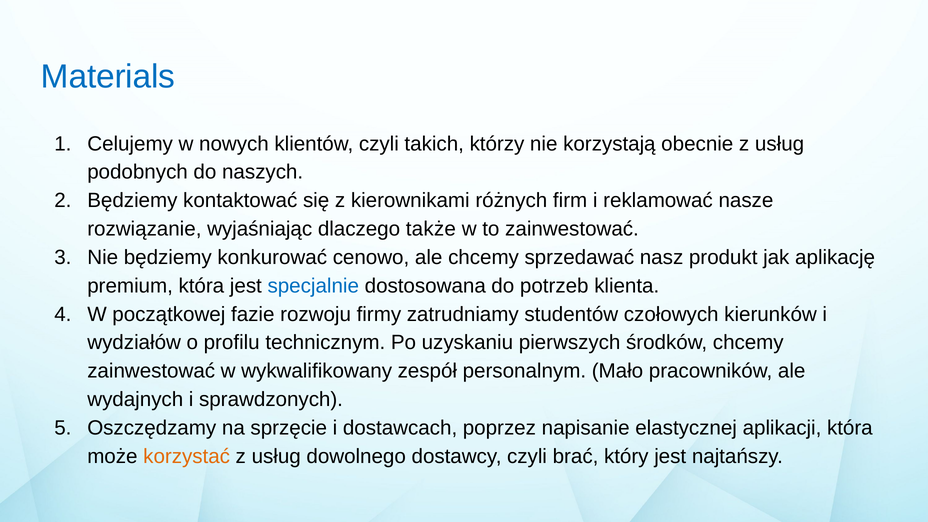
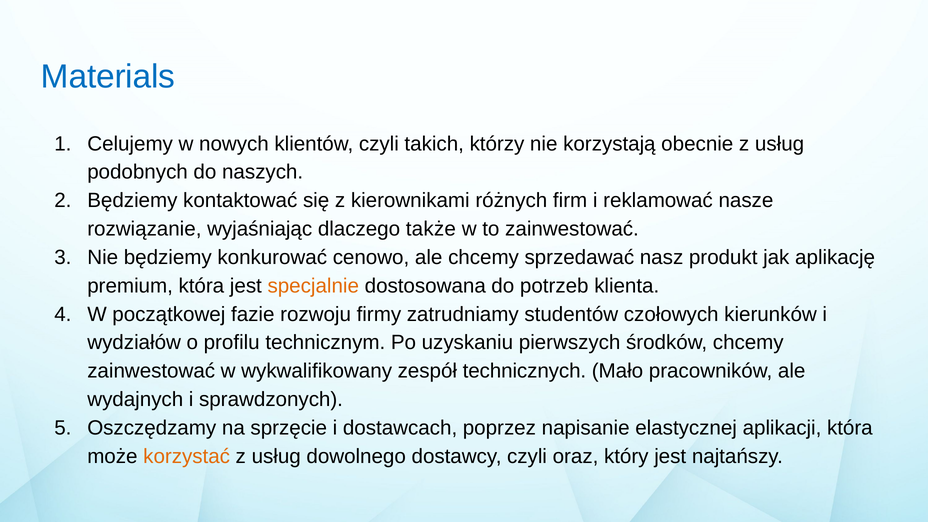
specjalnie colour: blue -> orange (313, 286)
personalnym: personalnym -> technicznych (524, 371)
brać: brać -> oraz (576, 456)
